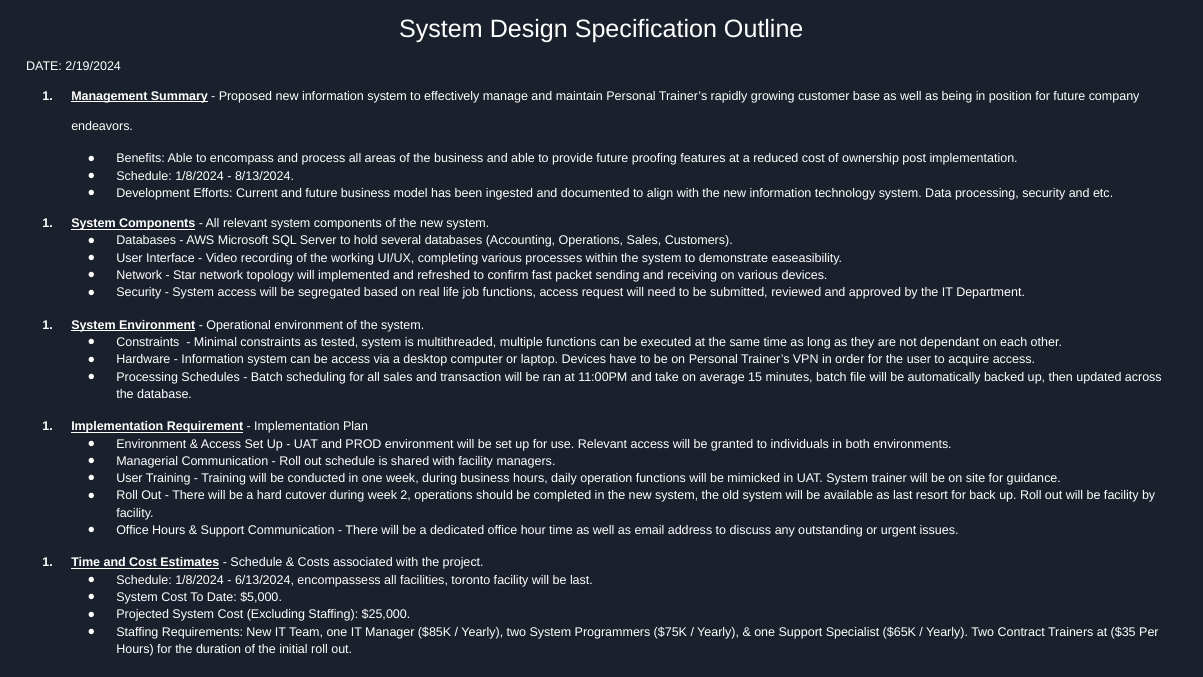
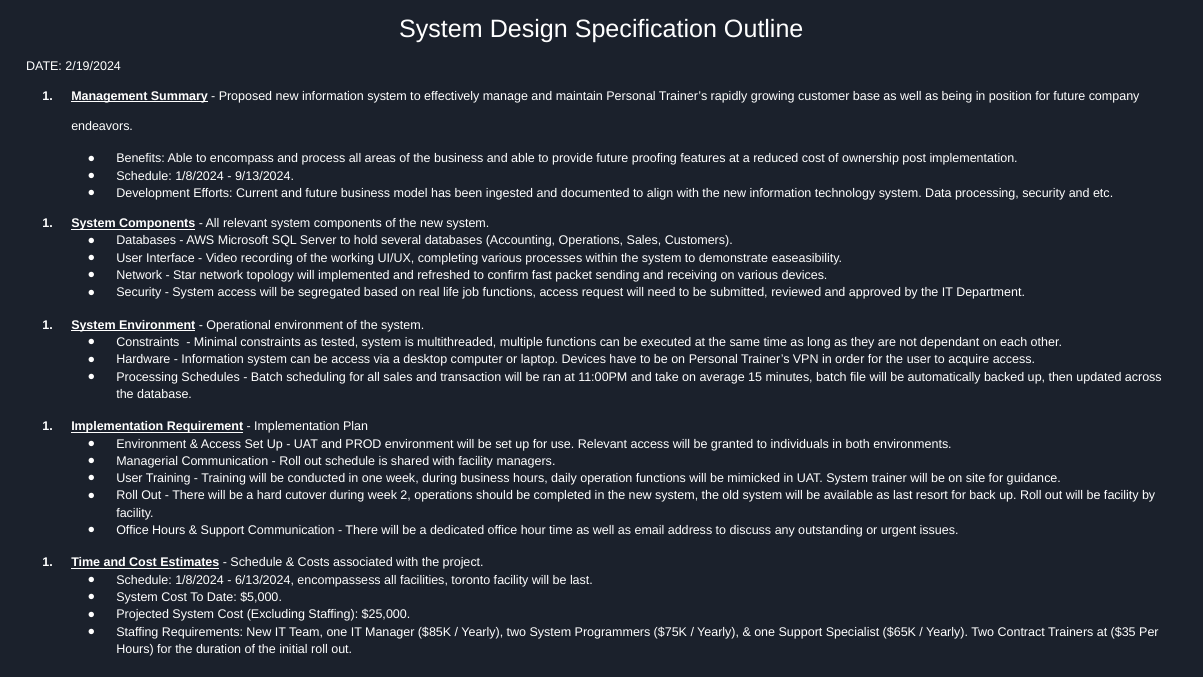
8/13/2024: 8/13/2024 -> 9/13/2024 (265, 176)
